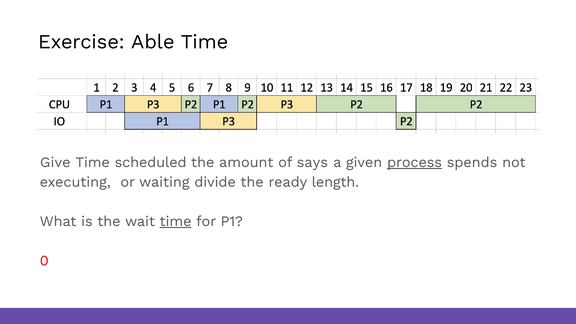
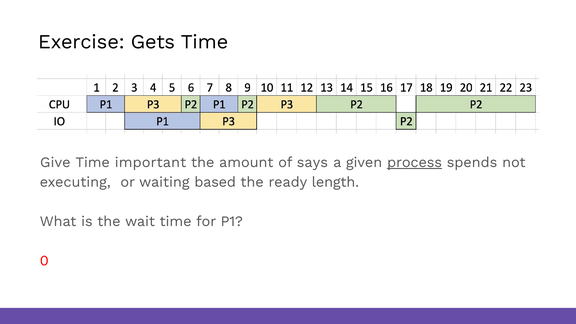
Able: Able -> Gets (153, 42)
scheduled: scheduled -> important (151, 162)
divide: divide -> based (215, 182)
time underline: present -> none (176, 221)
